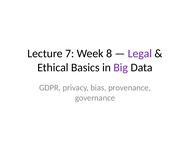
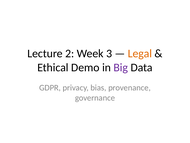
7: 7 -> 2 (70, 53)
8: 8 -> 3 (109, 53)
Legal colour: purple -> orange (140, 53)
Basics: Basics -> Demo (85, 67)
